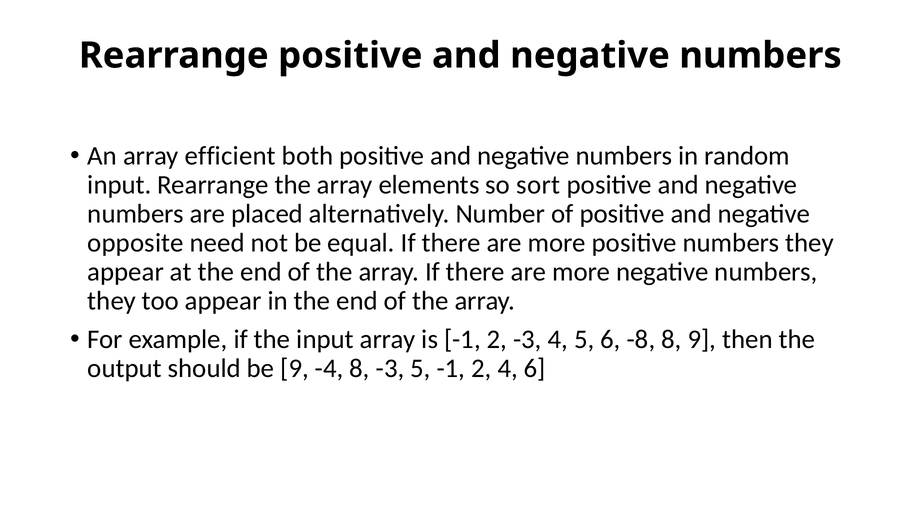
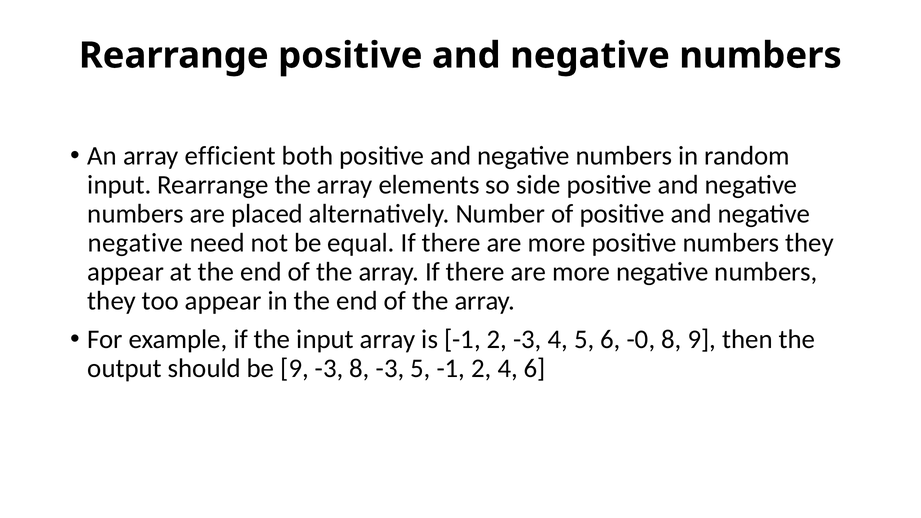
sort: sort -> side (538, 185)
opposite: opposite -> negative (136, 243)
-8: -8 -> -0 (641, 339)
9 -4: -4 -> -3 (329, 368)
